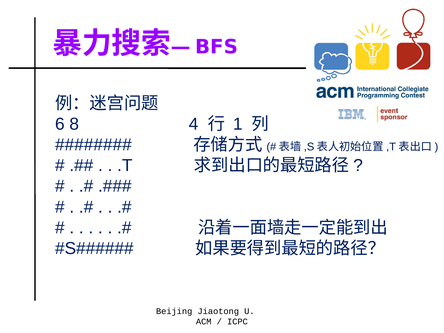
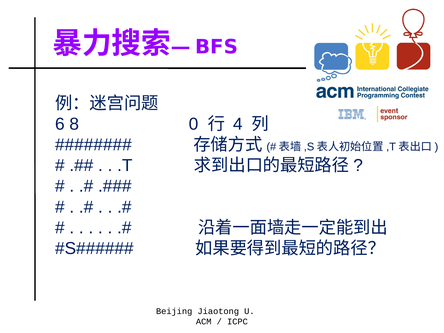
4: 4 -> 0 (194, 124)
1: 1 -> 4 (238, 124)
